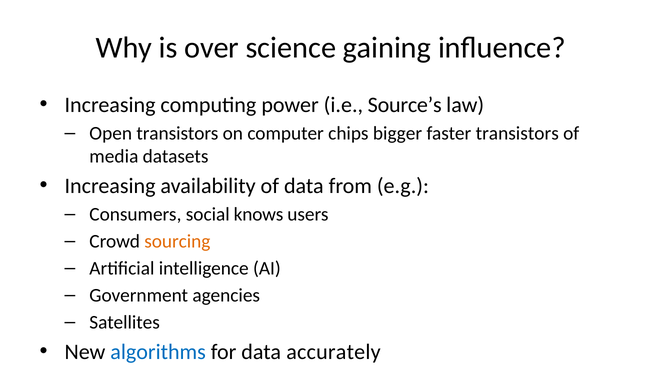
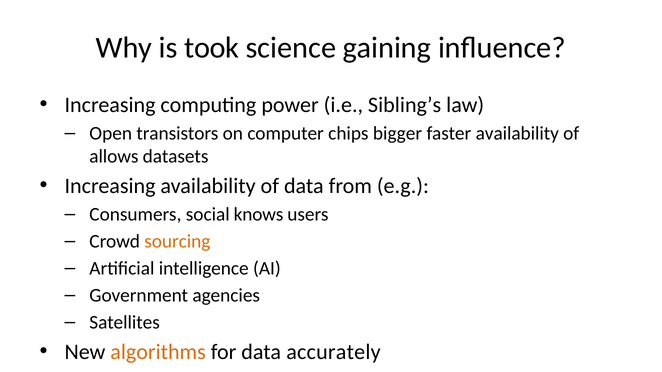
over: over -> took (212, 48)
Source’s: Source’s -> Sibling’s (405, 105)
faster transistors: transistors -> availability (517, 133)
media: media -> allows (114, 157)
algorithms colour: blue -> orange (158, 352)
